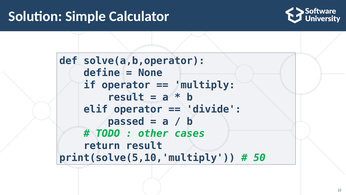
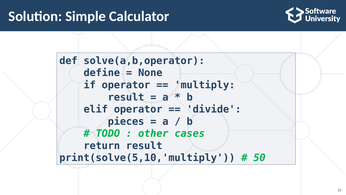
passed: passed -> pieces (126, 121)
